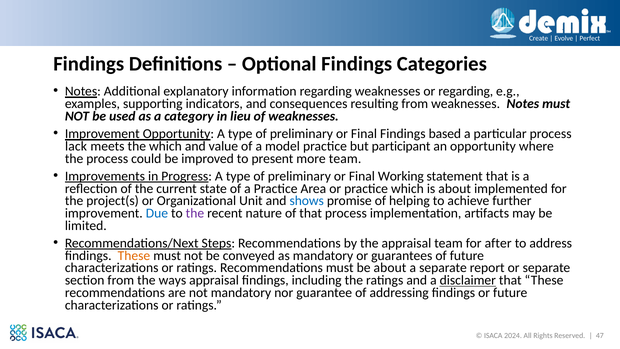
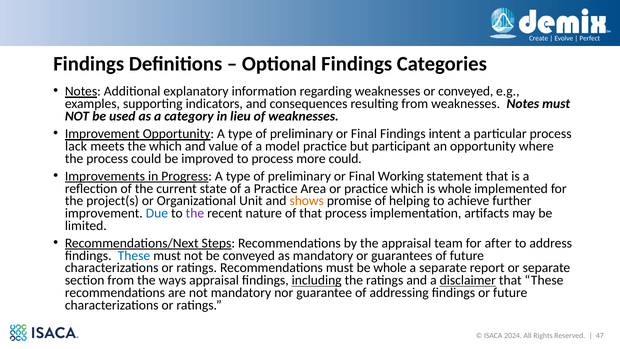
or regarding: regarding -> conveyed (466, 91)
based: based -> intent (445, 134)
to present: present -> process (272, 158)
more team: team -> could (345, 158)
is about: about -> whole (455, 188)
shows colour: blue -> orange (307, 201)
These colour: orange -> blue (134, 255)
be about: about -> whole (390, 268)
including underline: none -> present (317, 280)
